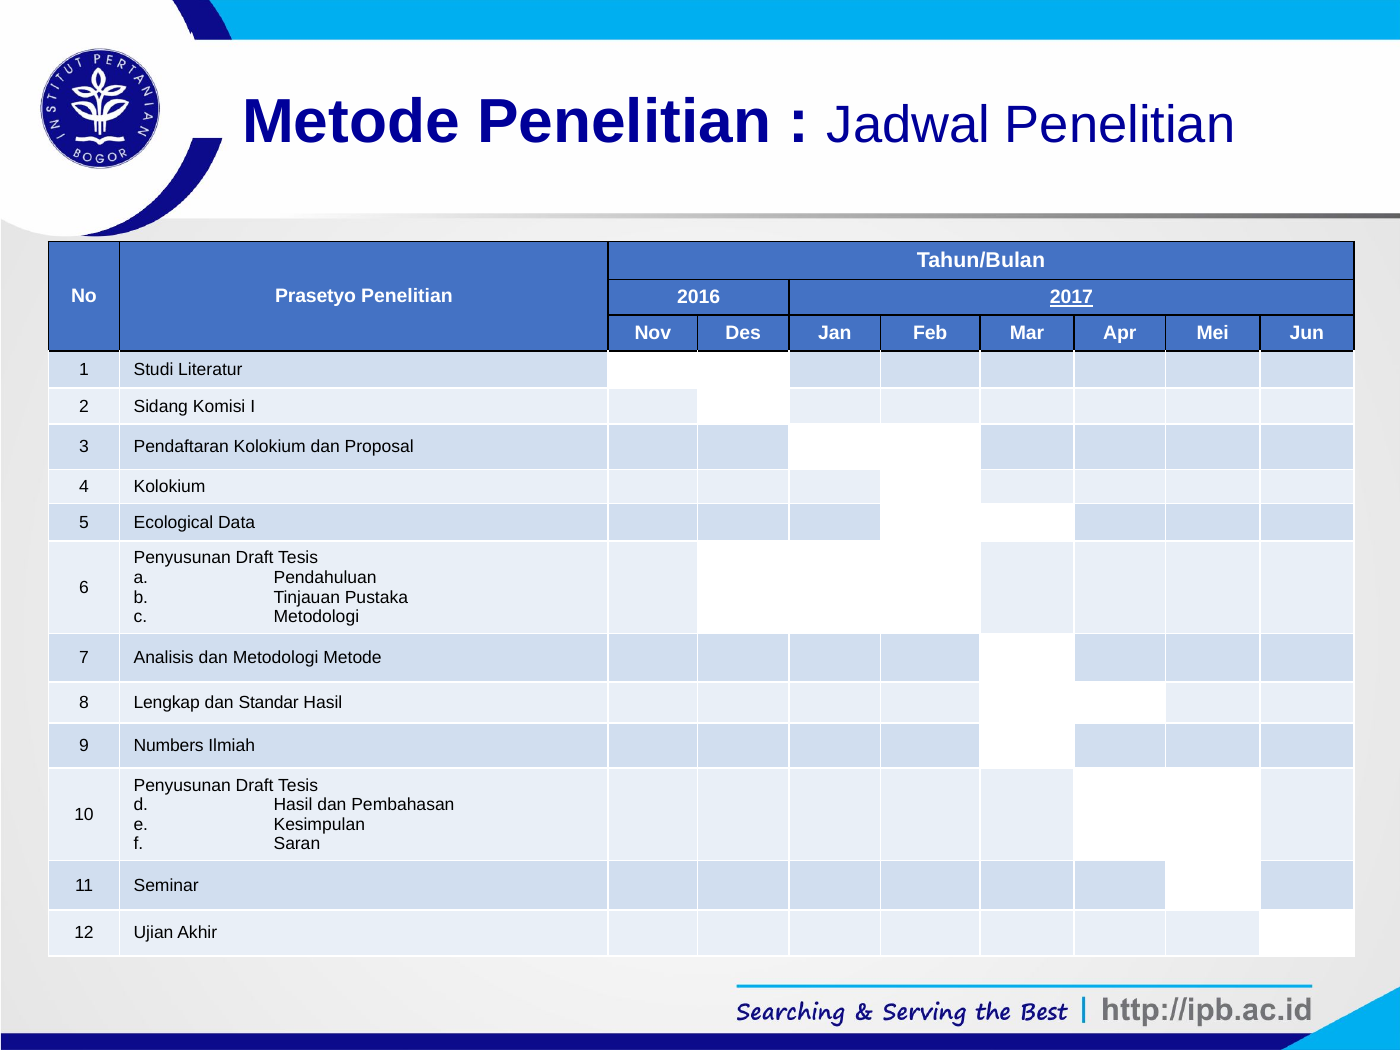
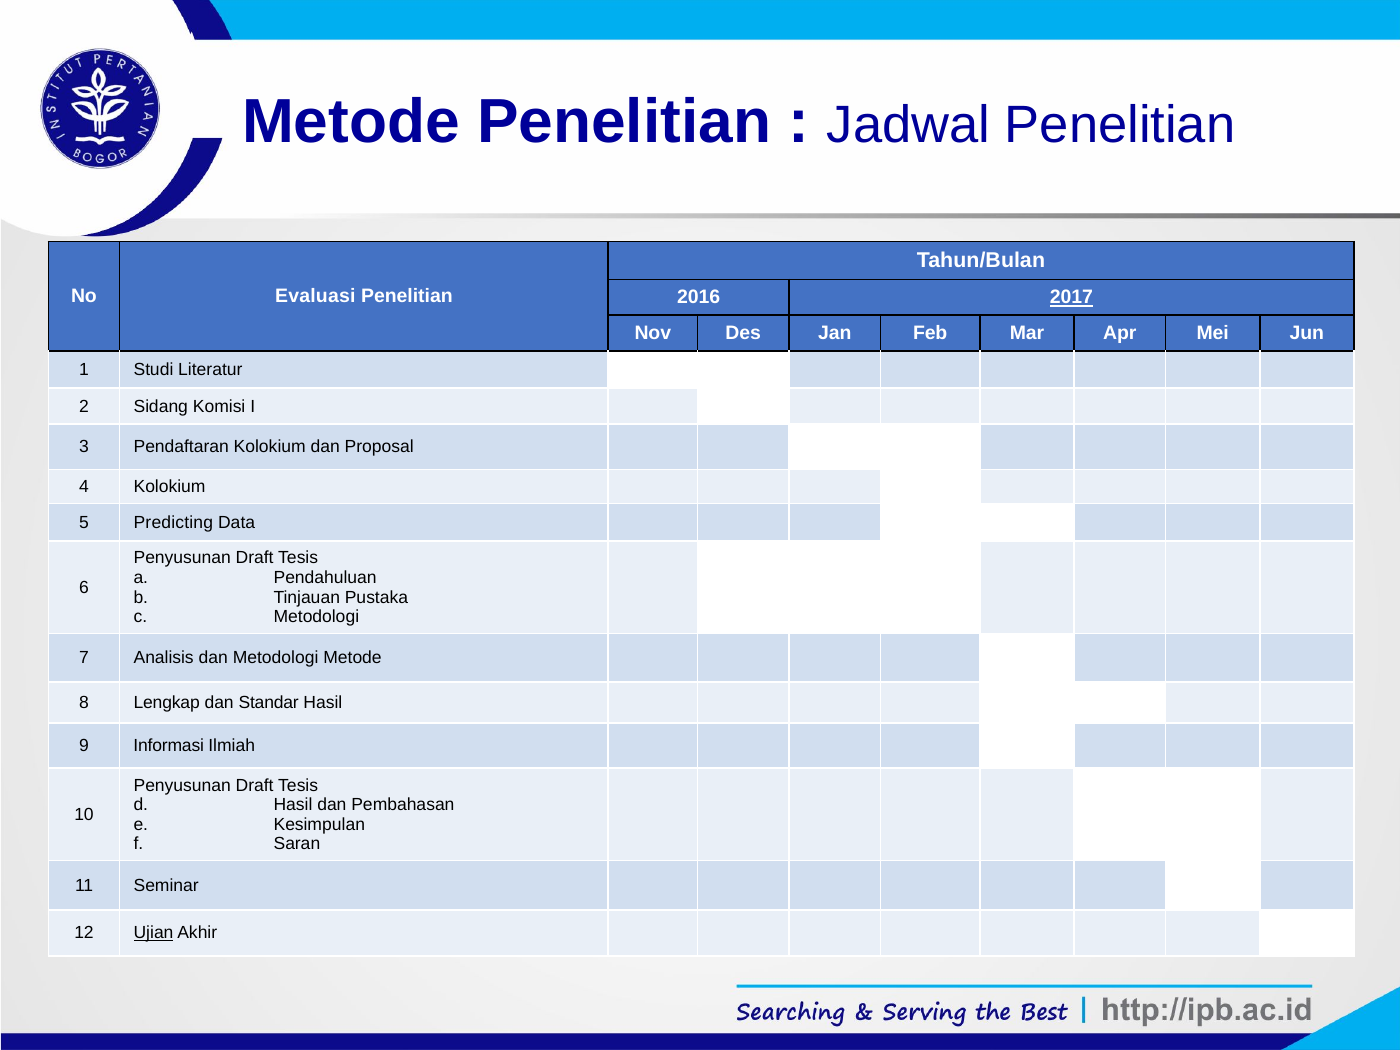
Prasetyo: Prasetyo -> Evaluasi (315, 297)
Ecological: Ecological -> Predicting (173, 522)
Numbers: Numbers -> Informasi (169, 746)
Ujian underline: none -> present (154, 933)
